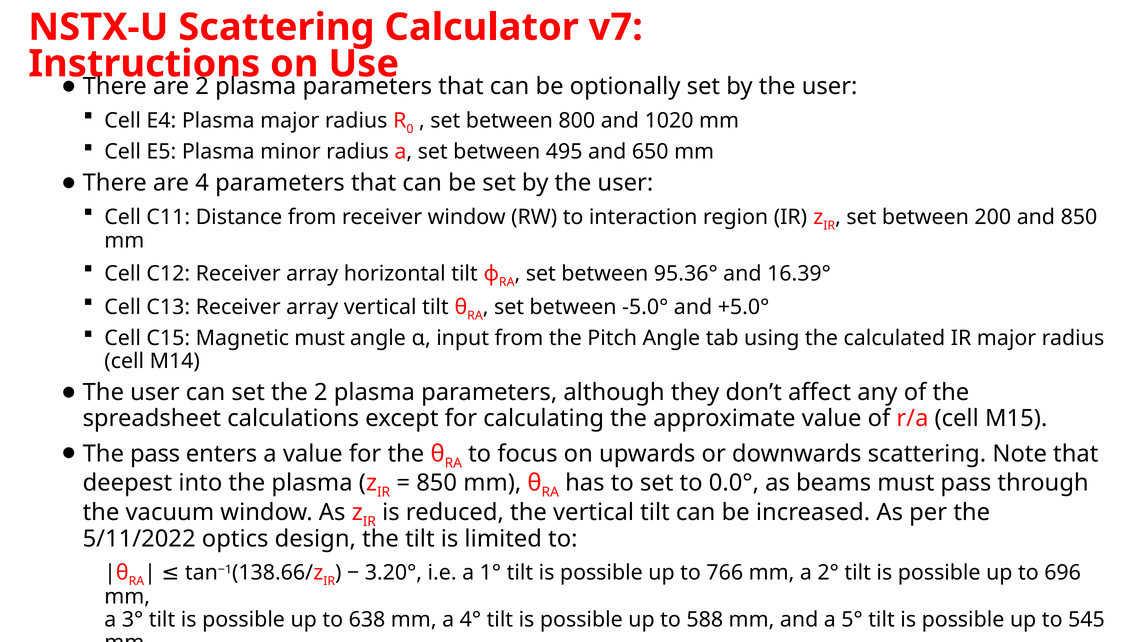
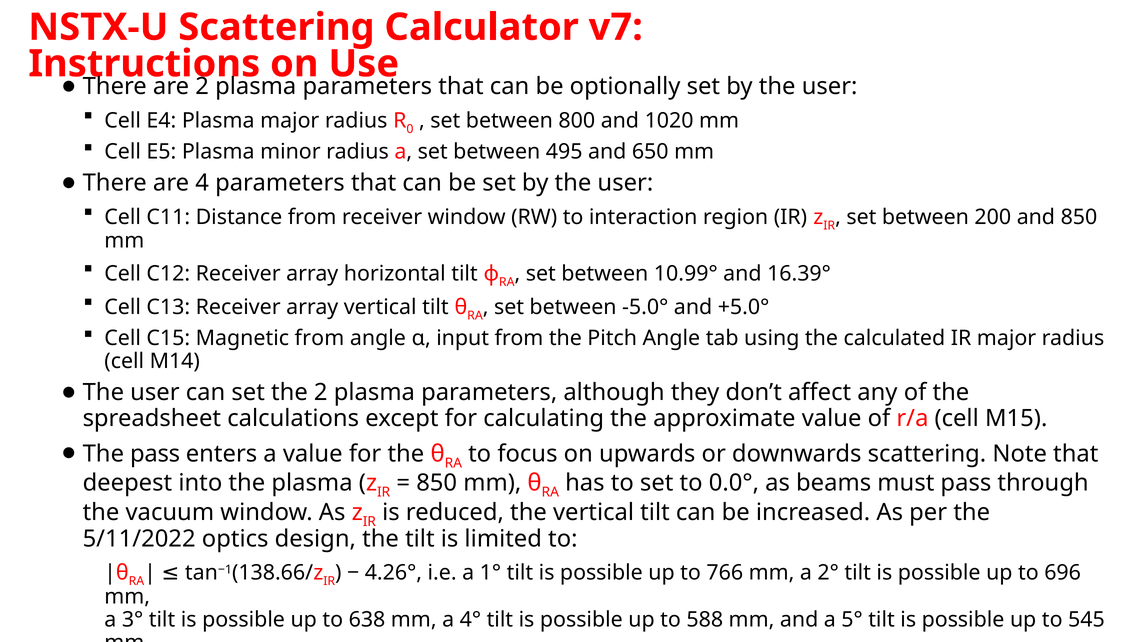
95.36°: 95.36° -> 10.99° (686, 274)
Magnetic must: must -> from (319, 338)
3.20°: 3.20° -> 4.26° (393, 573)
